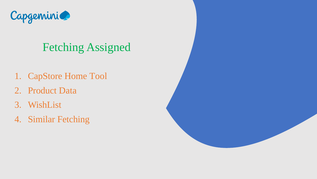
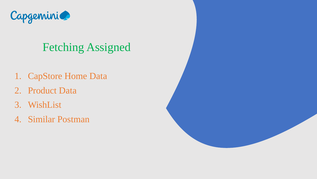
Home Tool: Tool -> Data (98, 76)
Similar Fetching: Fetching -> Postman (73, 119)
